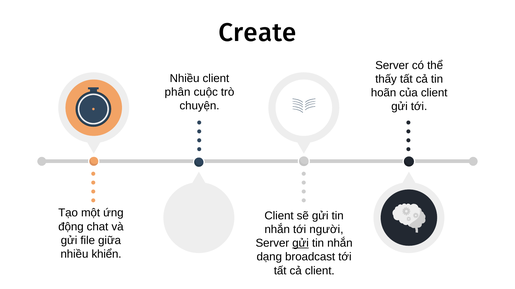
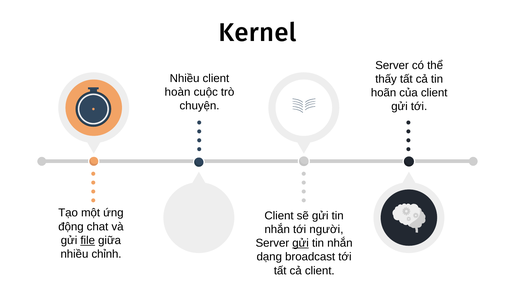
Create: Create -> Kernel (257, 33)
phân: phân -> hoàn (178, 92)
file underline: none -> present (88, 241)
khiển: khiển -> chỉnh (106, 255)
